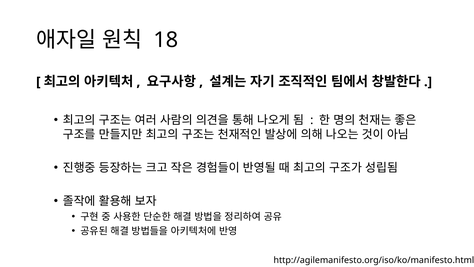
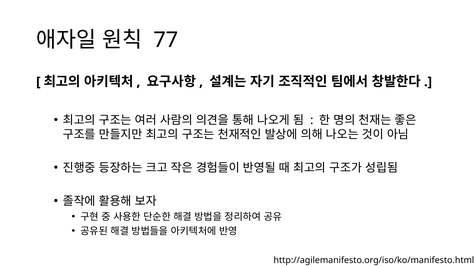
18: 18 -> 77 (166, 40)
